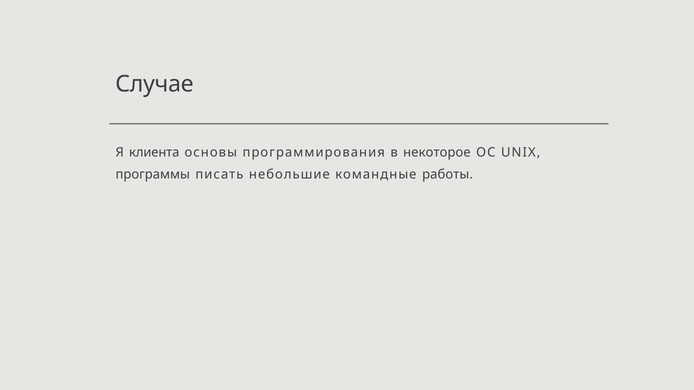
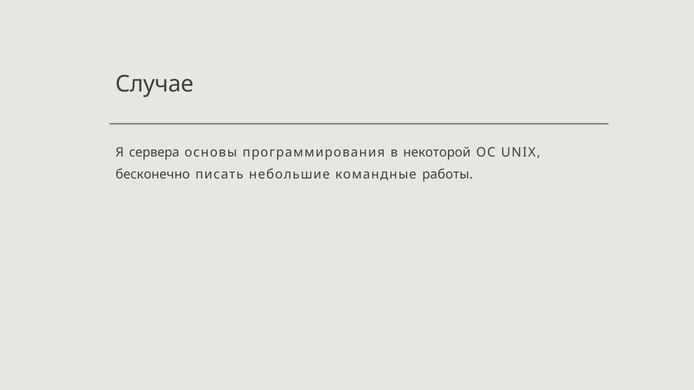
клиента: клиента -> сервера (154, 153)
некоторое: некоторое -> некоторой (437, 153)
программы: программы -> бесконечно (153, 175)
